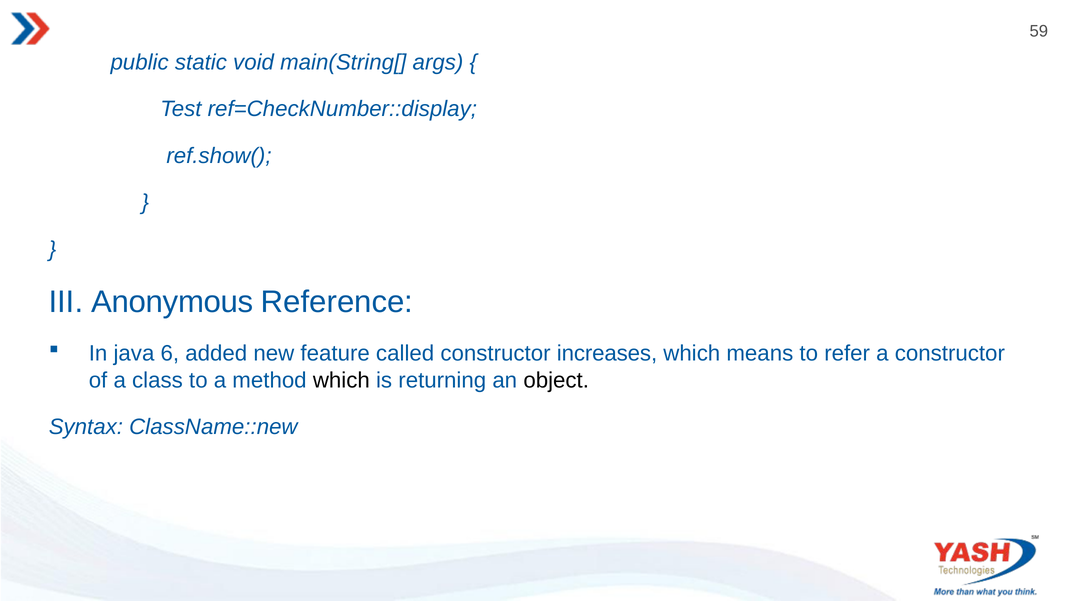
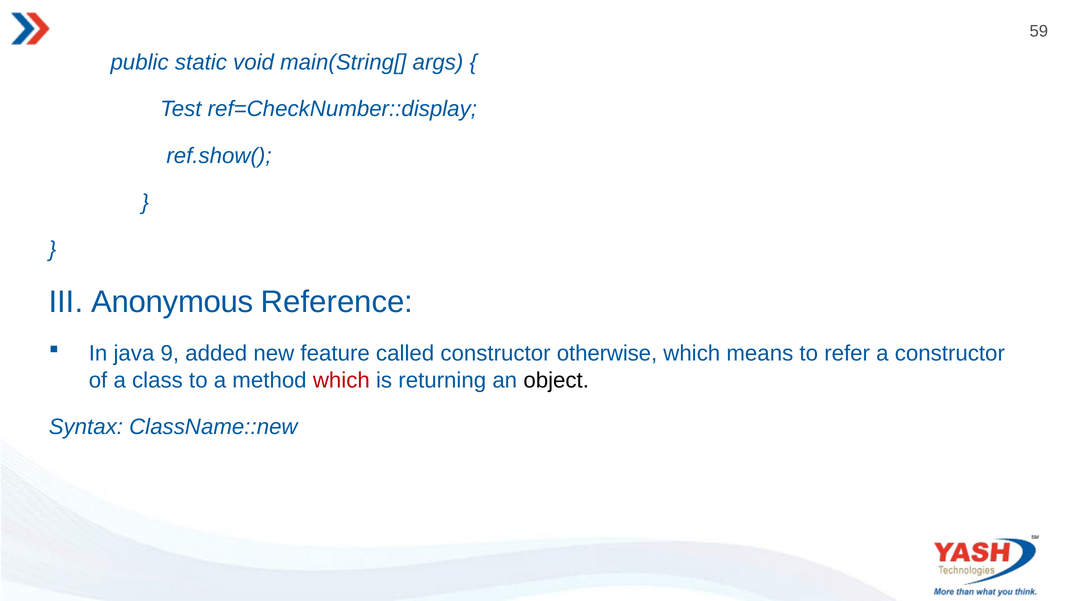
6: 6 -> 9 (170, 354)
increases: increases -> otherwise (607, 354)
which colour: black -> red (341, 380)
